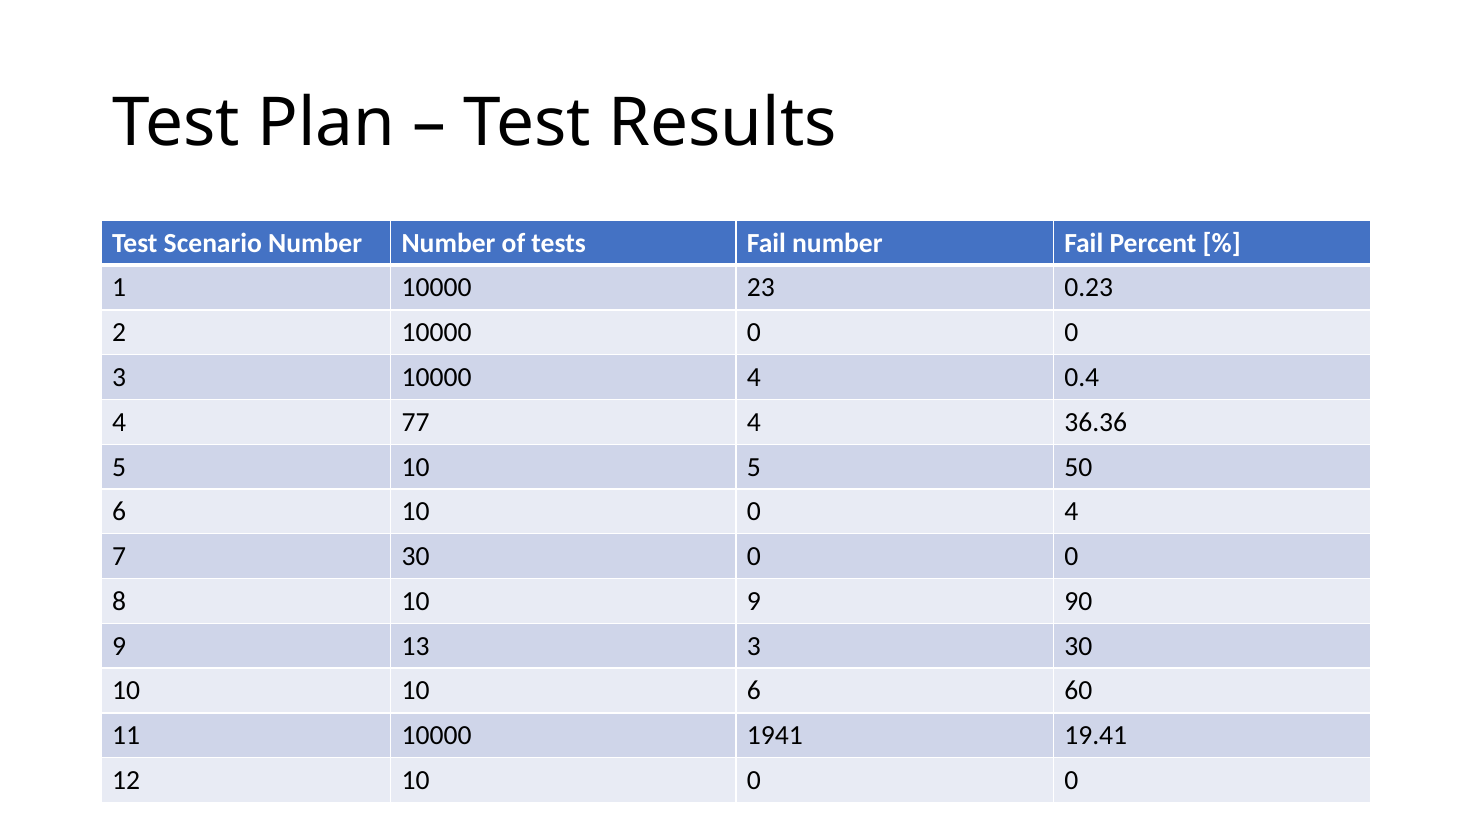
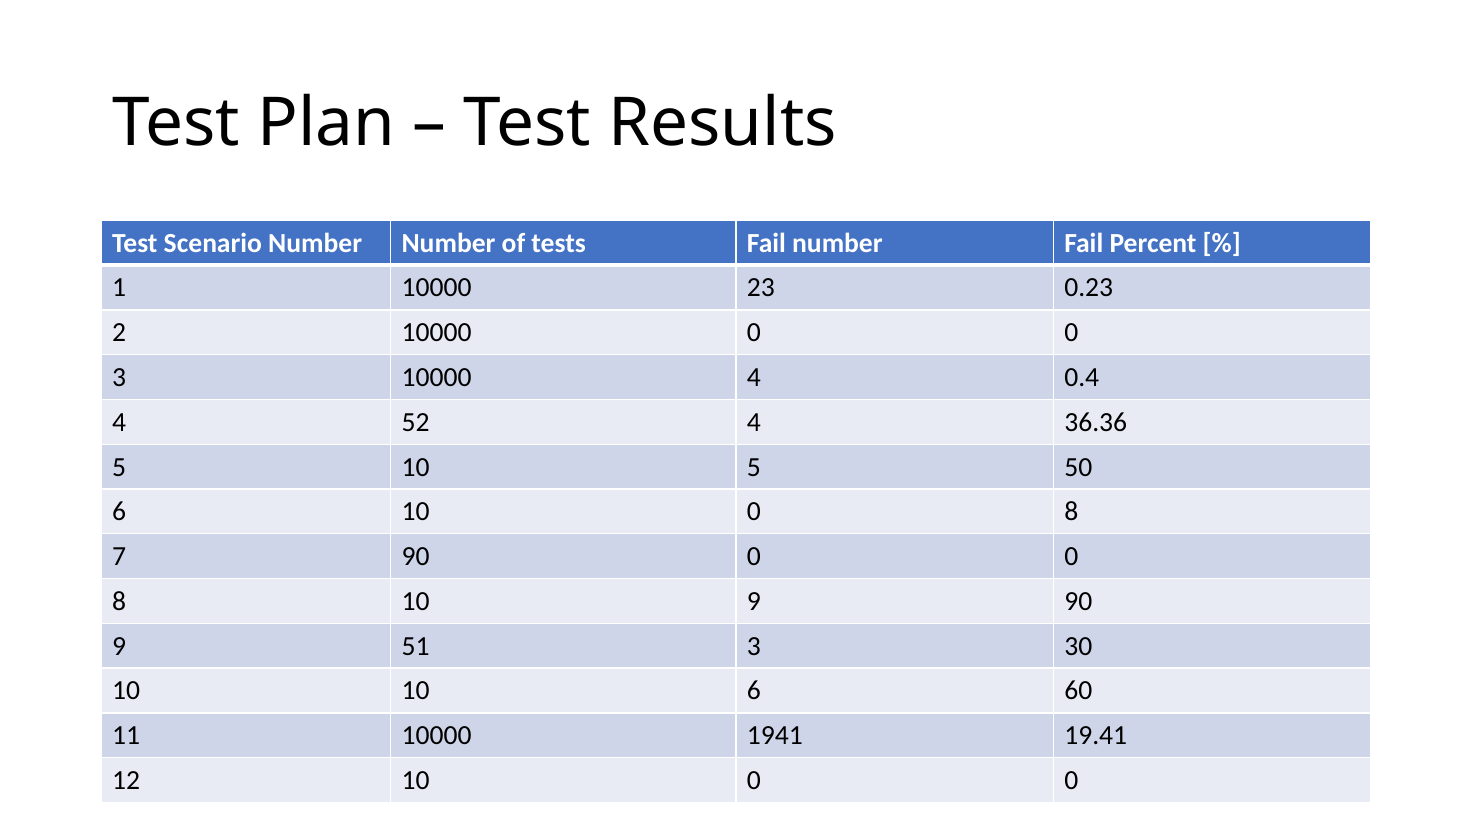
77: 77 -> 52 (416, 422)
10 0 4: 4 -> 8 (1071, 512)
7 30: 30 -> 90 (416, 556)
13: 13 -> 51 (416, 646)
